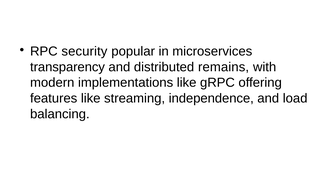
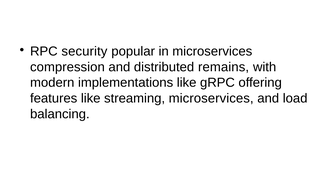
transparency: transparency -> compression (67, 67)
streaming independence: independence -> microservices (211, 98)
